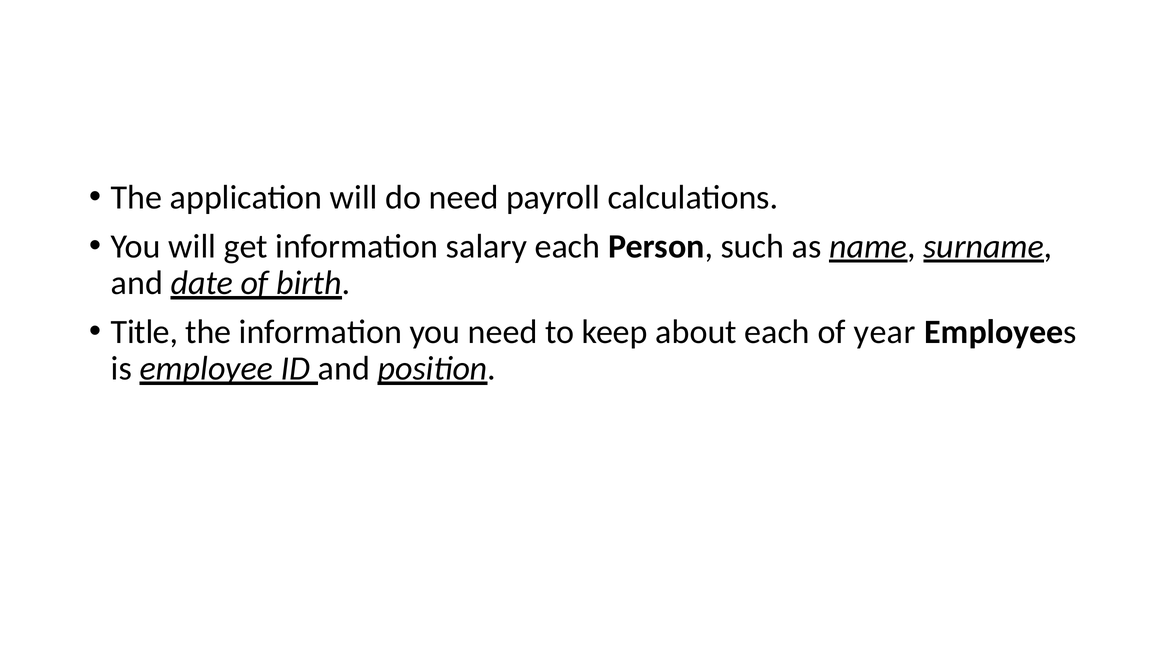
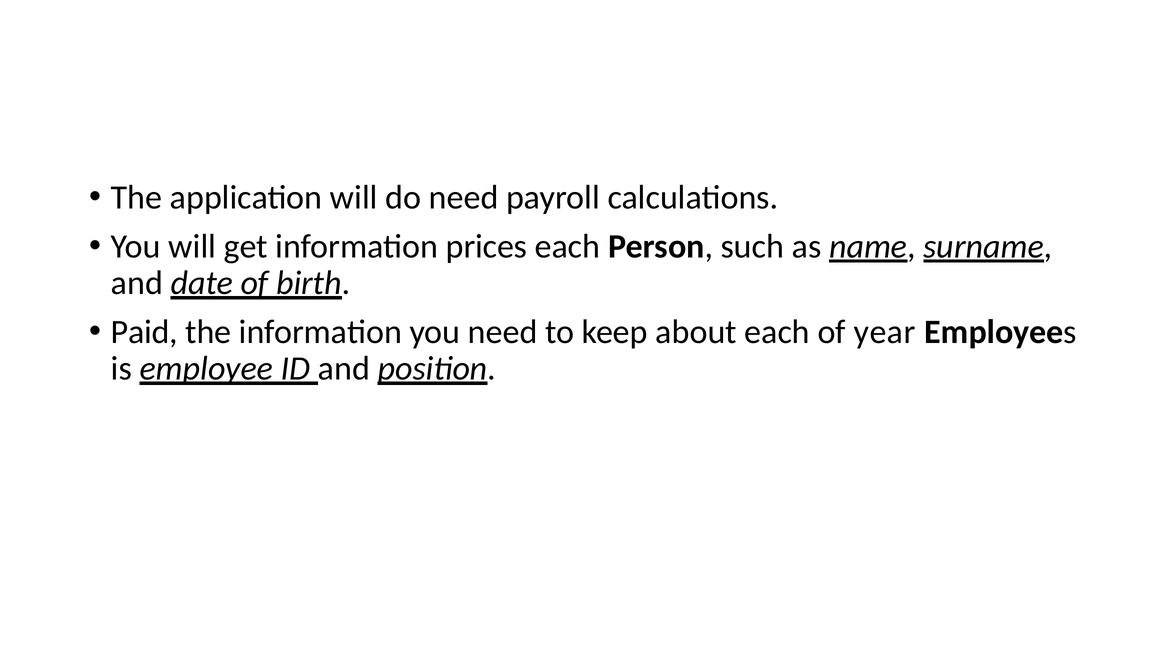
salary: salary -> prices (487, 246)
Title: Title -> Paid (144, 332)
